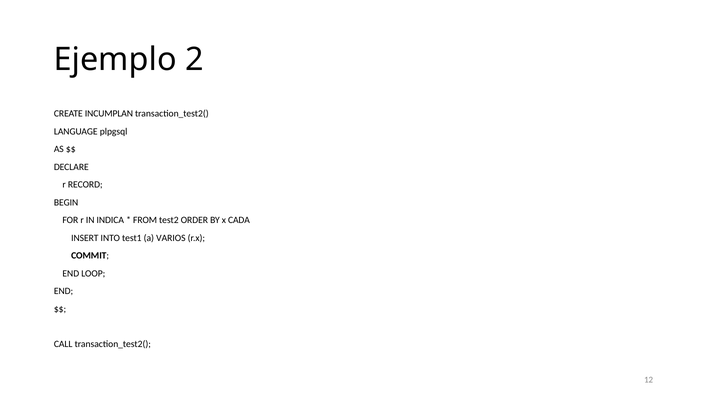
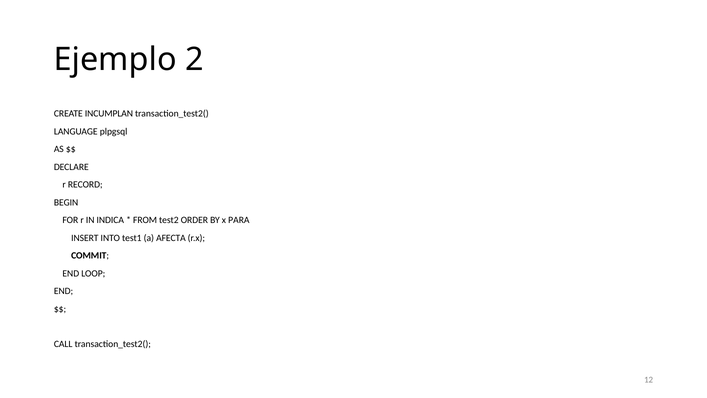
CADA: CADA -> PARA (239, 220)
VARIOS: VARIOS -> AFECTA (171, 238)
